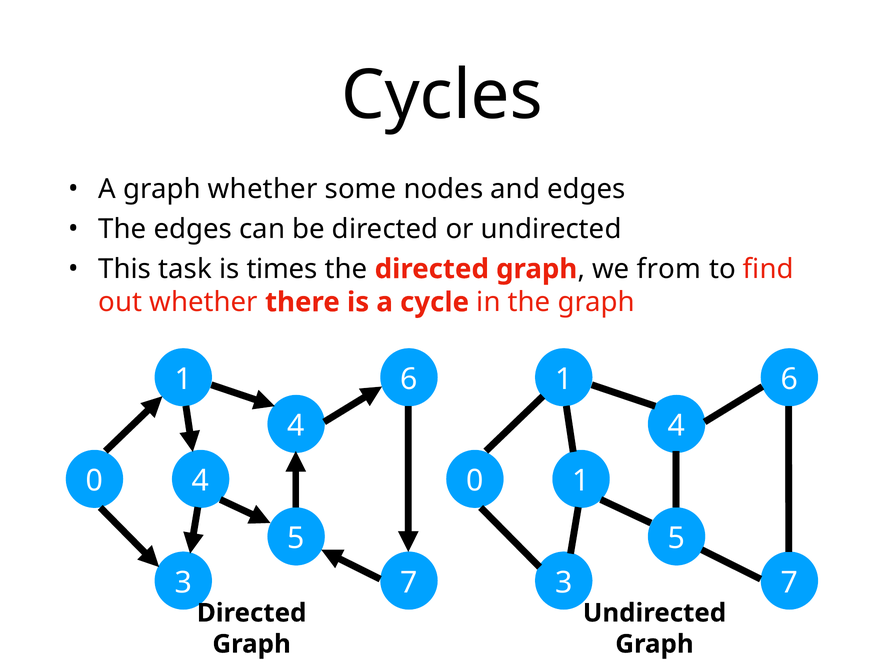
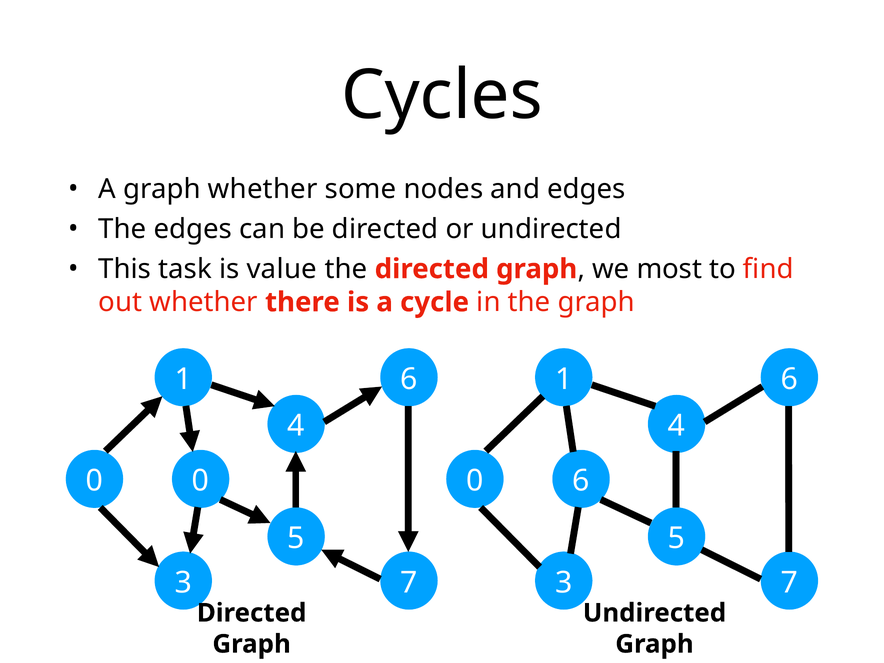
times: times -> value (282, 269)
from: from -> most (669, 269)
0 4: 4 -> 0 (201, 481)
0 1: 1 -> 6 (581, 481)
